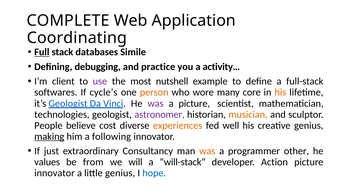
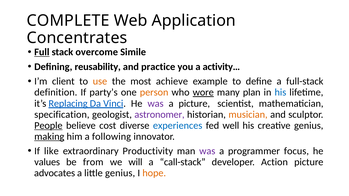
Coordinating: Coordinating -> Concentrates (77, 38)
databases: databases -> overcome (97, 52)
debugging: debugging -> reusability (98, 67)
use colour: purple -> orange (100, 81)
nutshell: nutshell -> achieve (172, 81)
softwares: softwares -> definition (56, 92)
cycle’s: cycle’s -> party’s (104, 92)
wore underline: none -> present (203, 92)
core: core -> plan (252, 92)
his colour: orange -> blue (280, 92)
it’s Geologist: Geologist -> Replacing (68, 104)
technologies: technologies -> specification (62, 115)
People underline: none -> present (48, 126)
experiences colour: orange -> blue (178, 126)
just: just -> like (51, 151)
Consultancy: Consultancy -> Productivity (148, 151)
was colour: orange -> purple (207, 151)
other: other -> focus (296, 151)
will-stack: will-stack -> call-stack (183, 162)
innovator: innovator -> advocates (55, 173)
hope colour: blue -> orange (154, 173)
